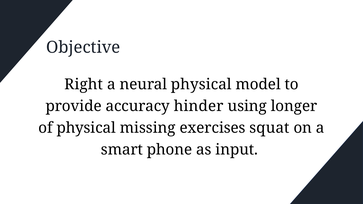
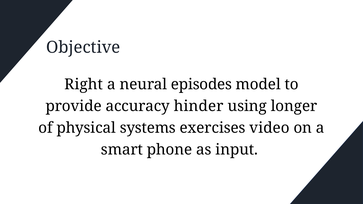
neural physical: physical -> episodes (201, 85)
missing: missing -> systems (148, 128)
squat: squat -> video (270, 128)
